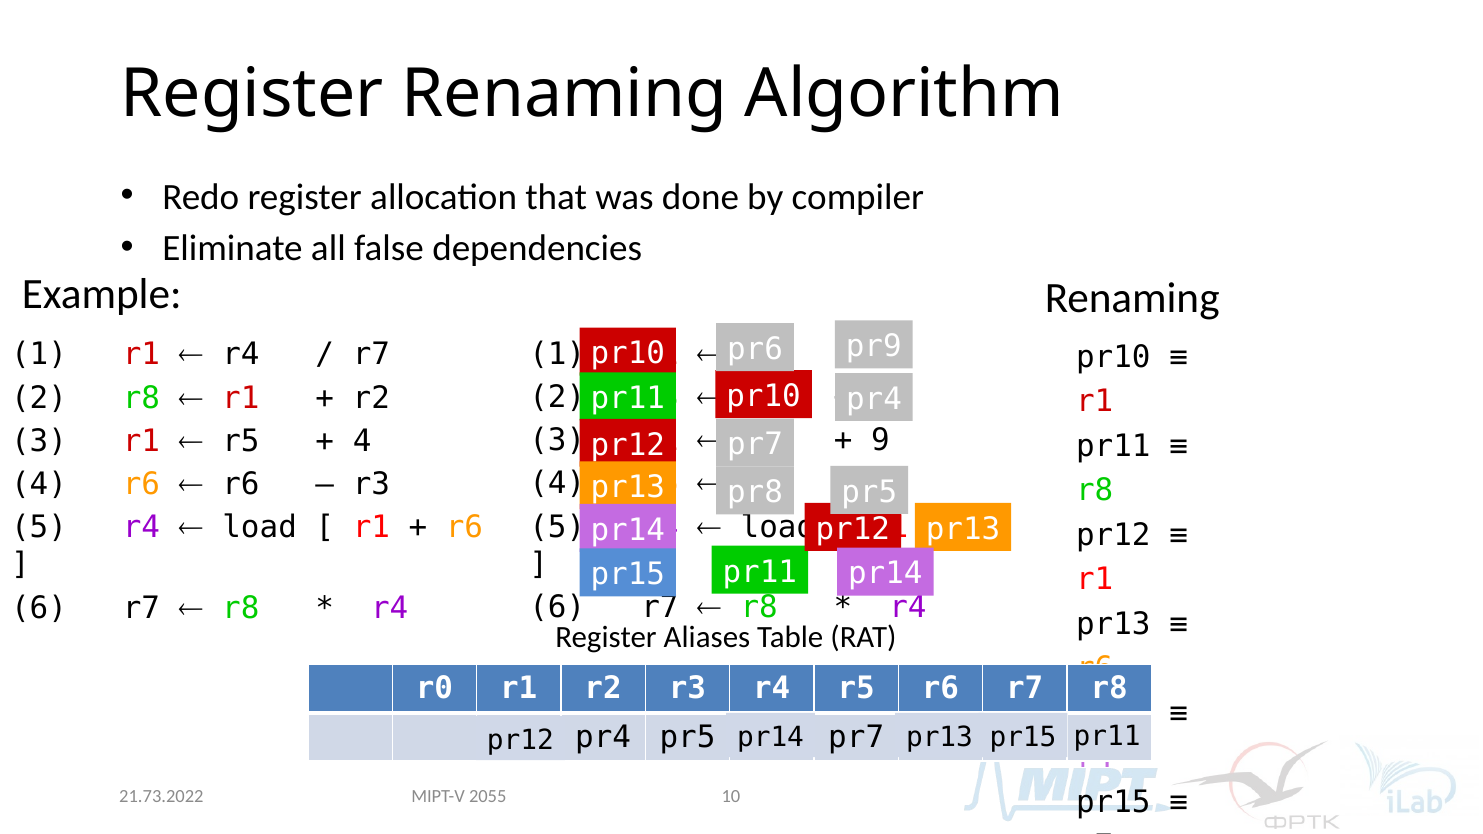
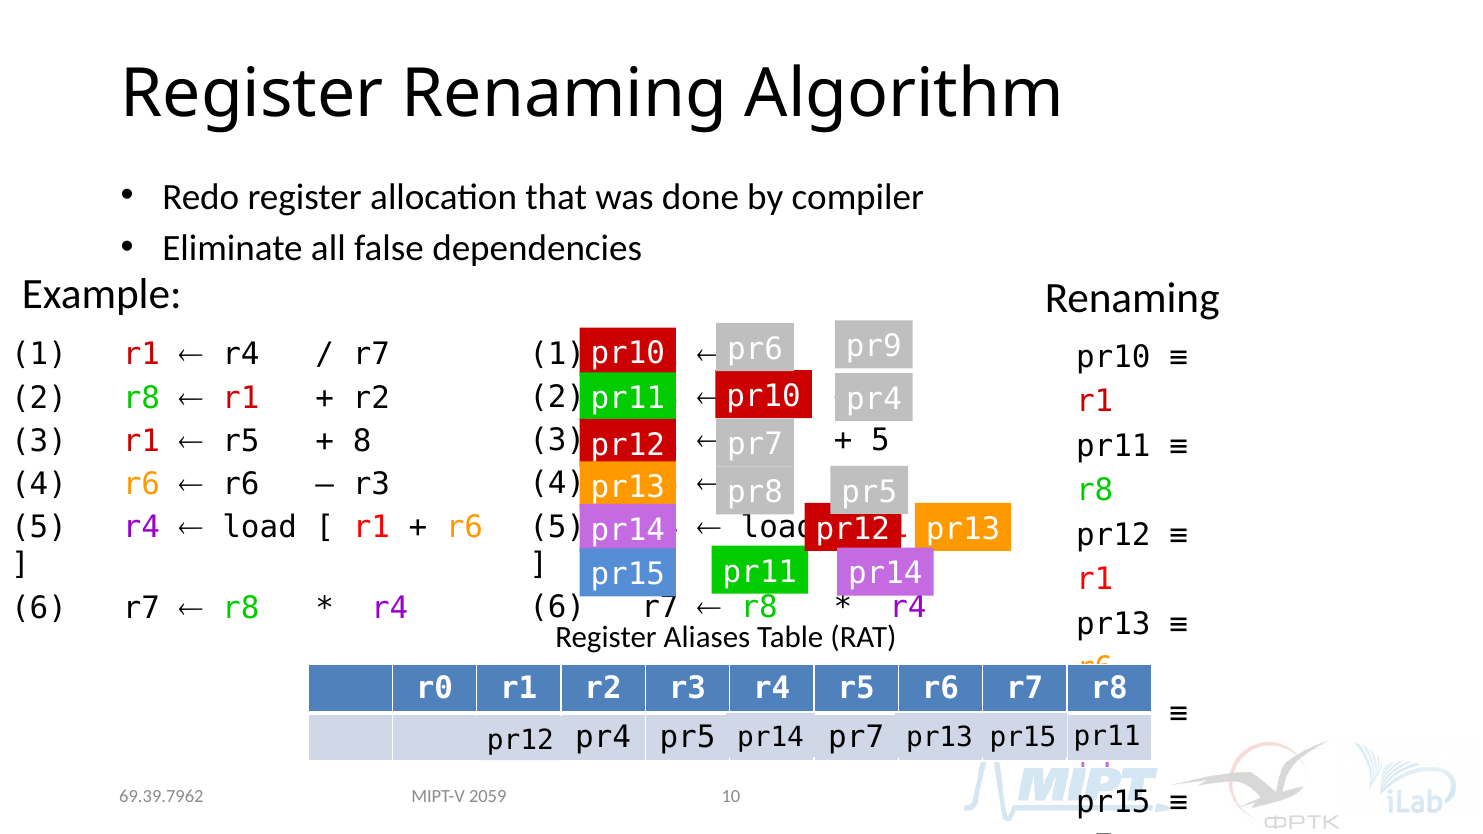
9: 9 -> 5 (880, 440)
4: 4 -> 8 (362, 441)
21.73.2022: 21.73.2022 -> 69.39.7962 (161, 797)
2055: 2055 -> 2059 (488, 797)
